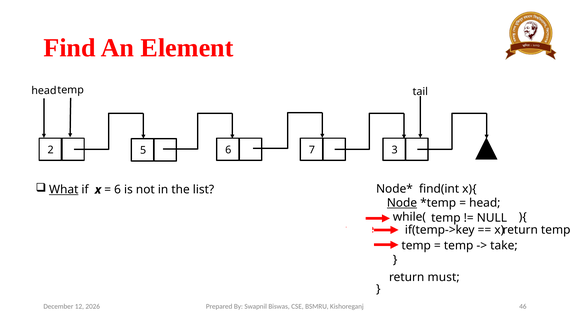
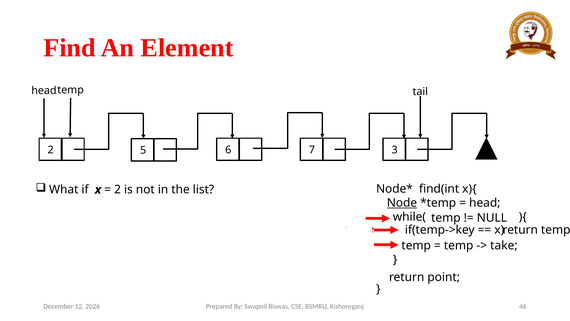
What underline: present -> none (64, 189)
6: 6 -> 2 (118, 189)
must: must -> point (444, 277)
